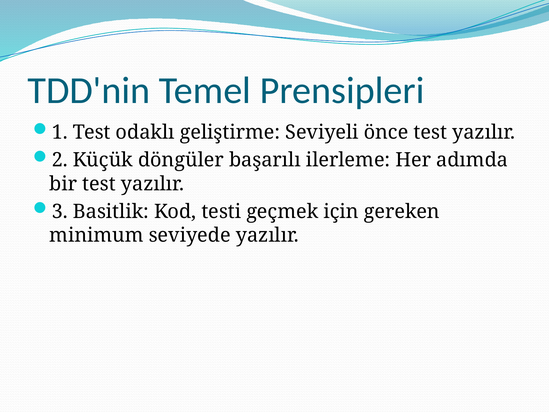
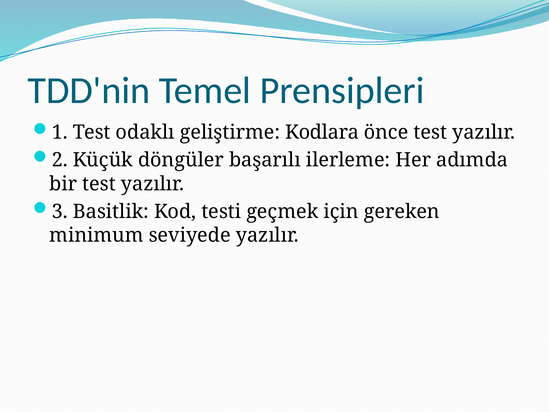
Seviyeli: Seviyeli -> Kodlara (322, 132)
